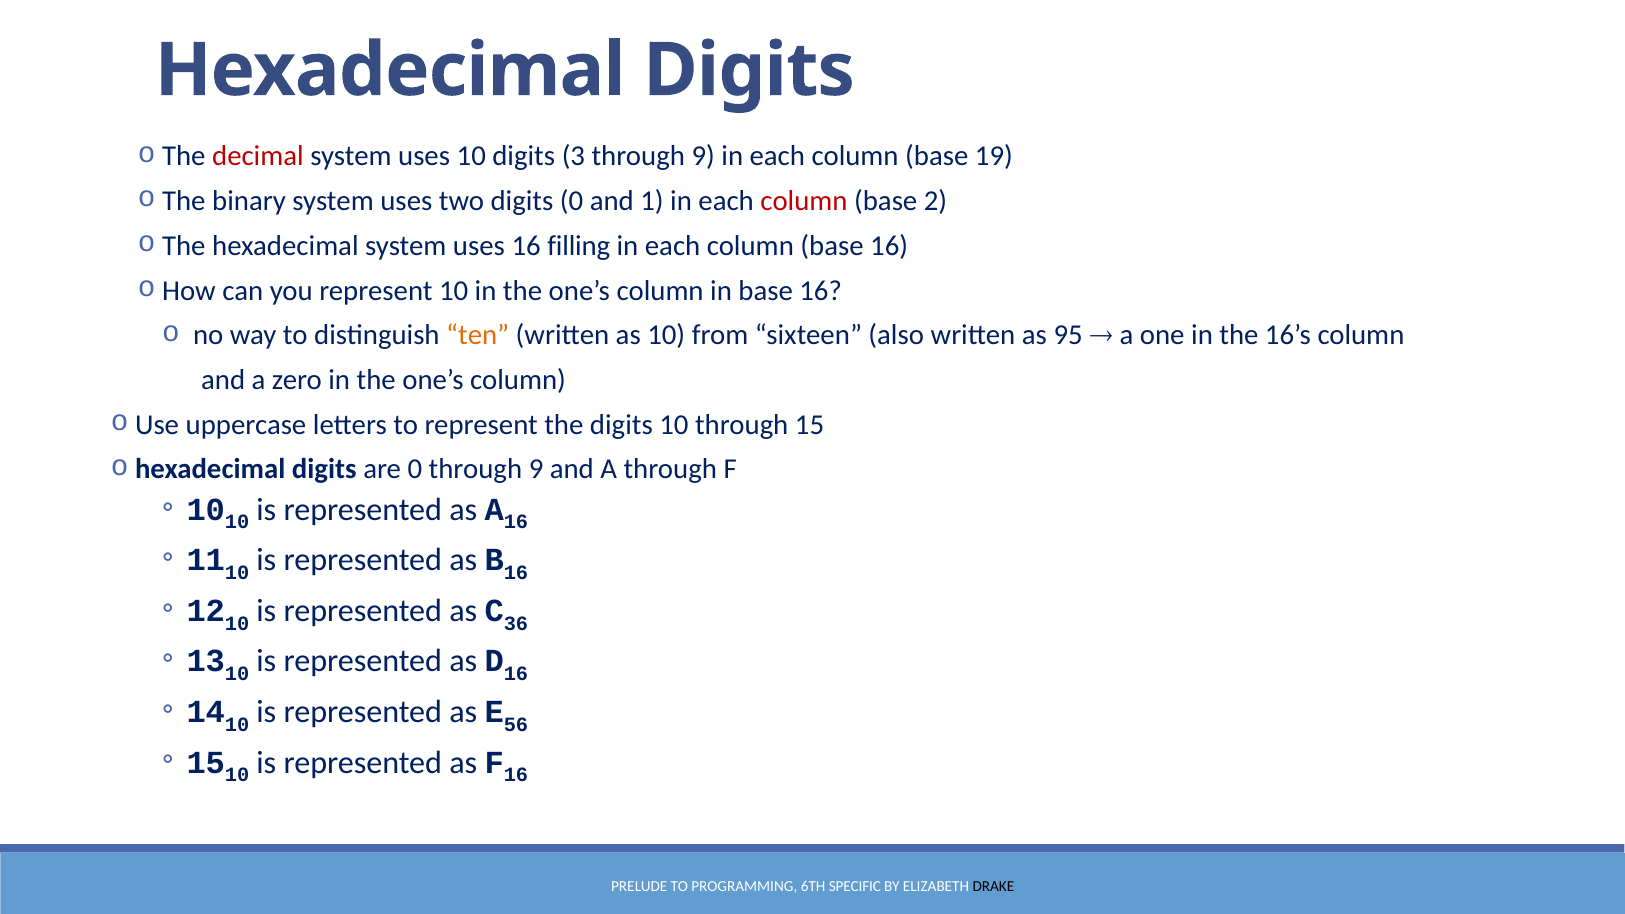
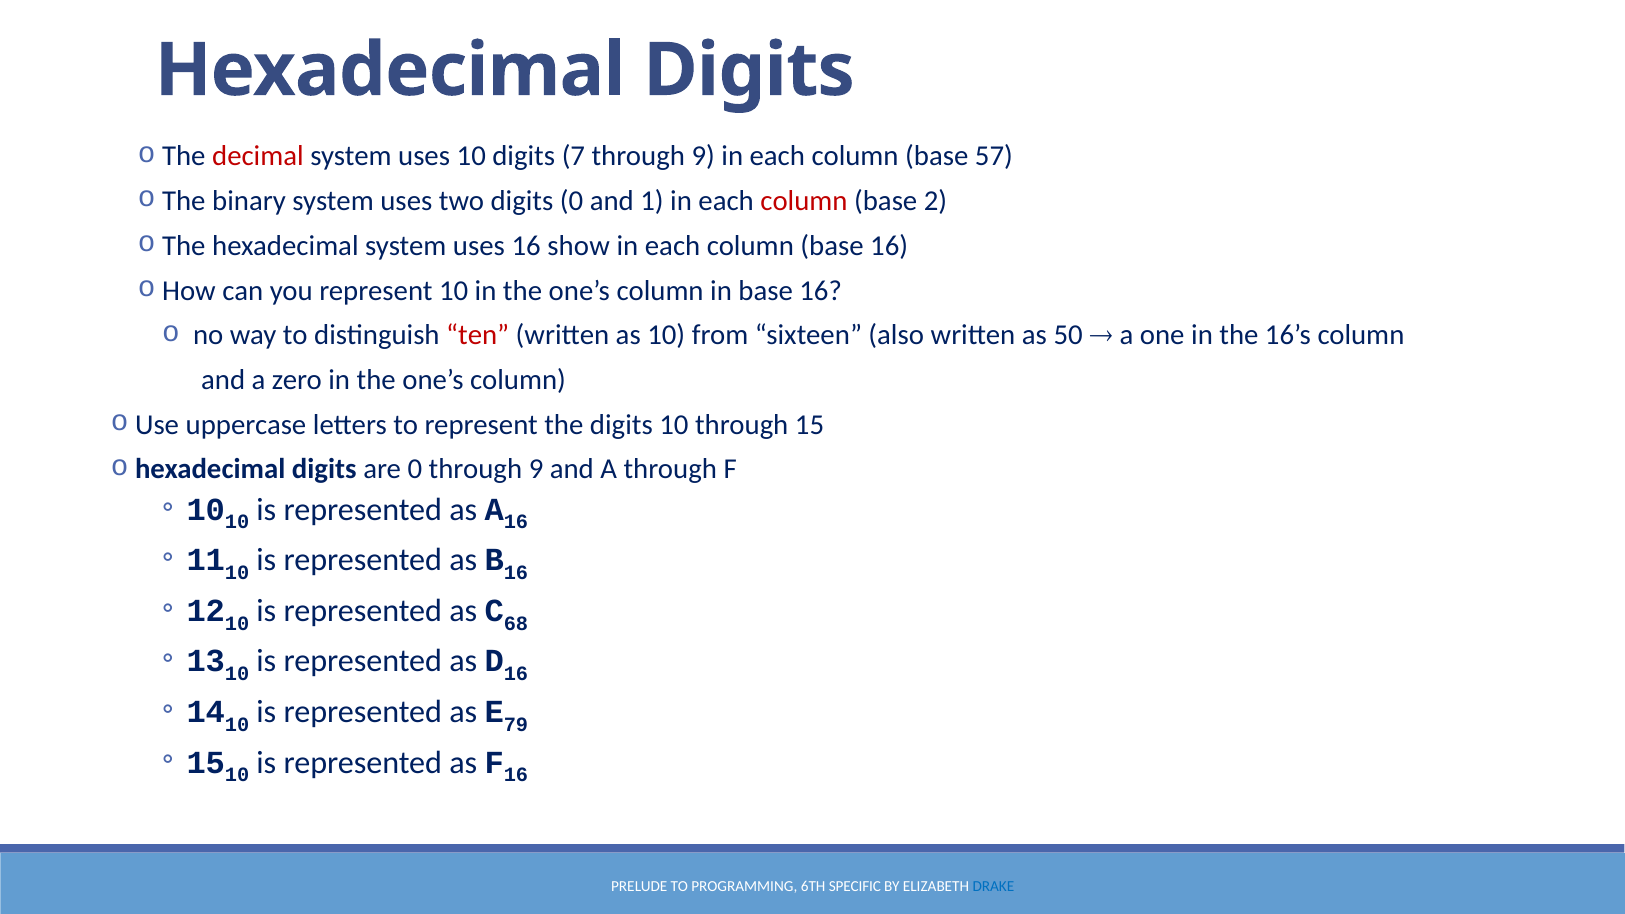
3: 3 -> 7 (573, 156)
19: 19 -> 57 (994, 156)
filling: filling -> show (579, 246)
ten colour: orange -> red (478, 335)
95: 95 -> 50 (1068, 335)
36: 36 -> 68 (516, 623)
56: 56 -> 79 (516, 724)
DRAKE colour: black -> blue (993, 886)
